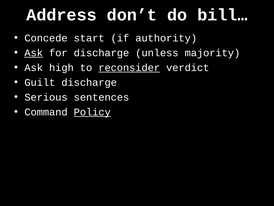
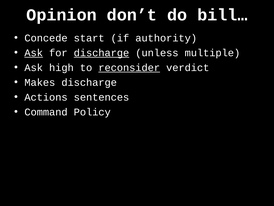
Address: Address -> Opinion (62, 15)
discharge underline: none -> present (101, 53)
majority: majority -> multiple (212, 53)
Guilt: Guilt -> Makes (40, 82)
Serious: Serious -> Actions (46, 97)
Policy underline: present -> none (92, 112)
